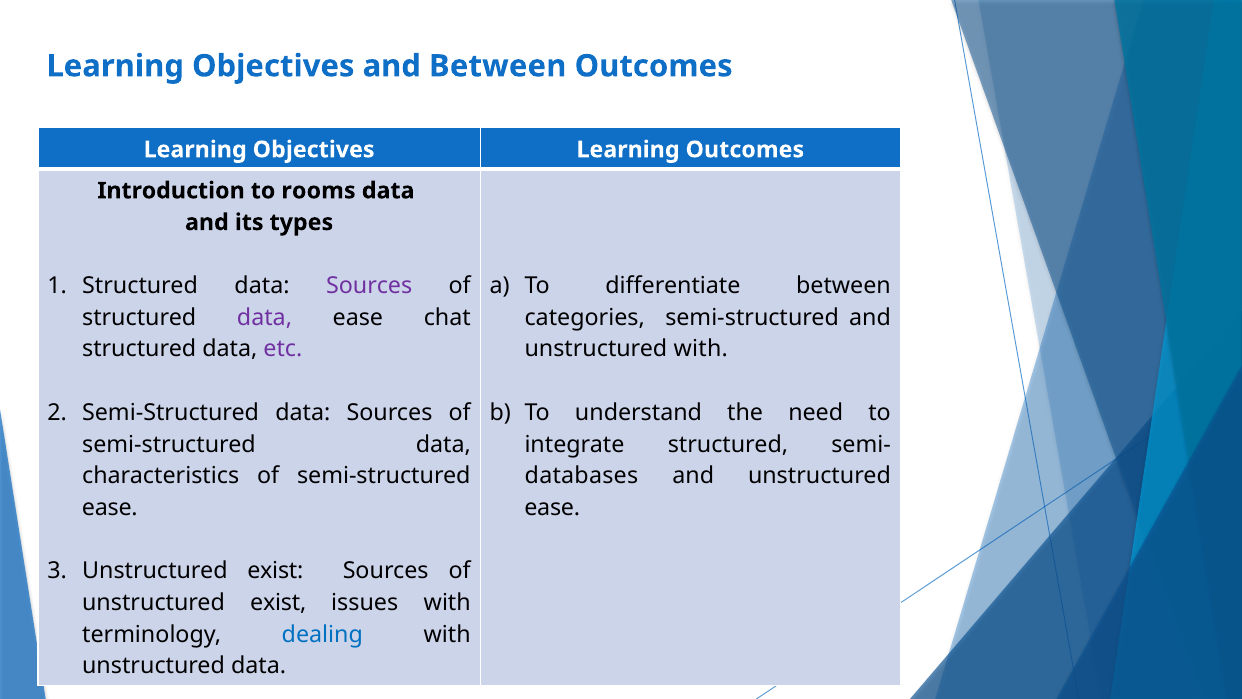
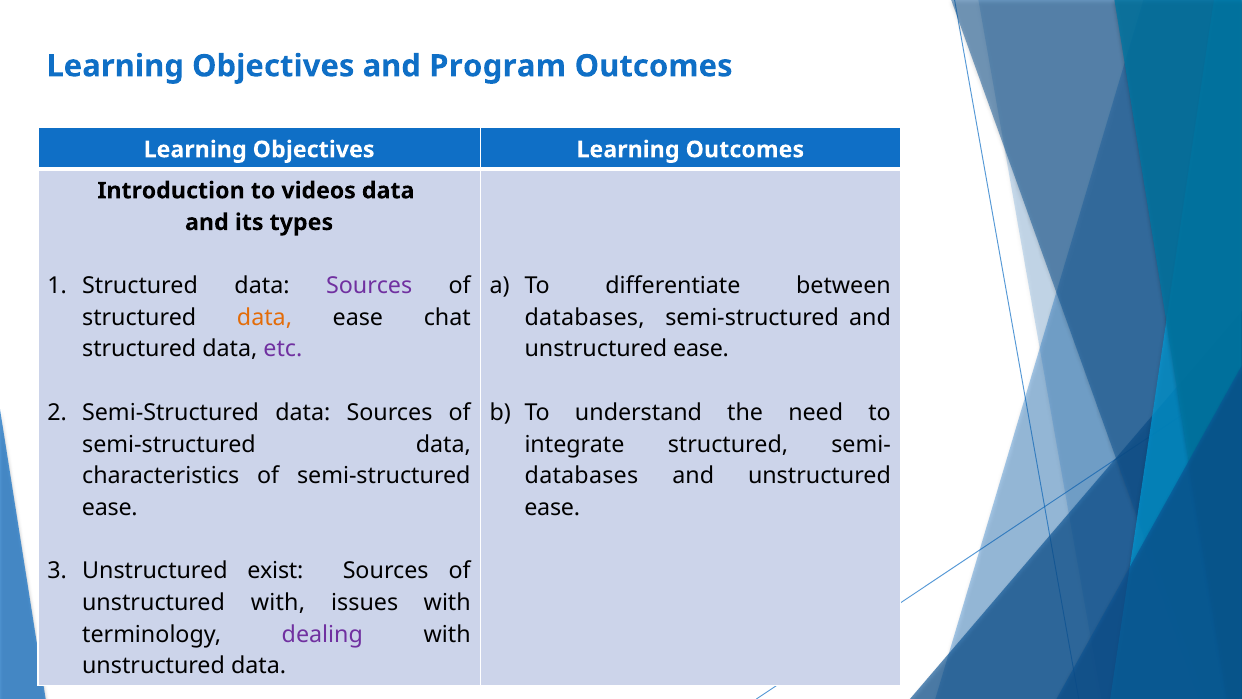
and Between: Between -> Program (498, 66)
rooms: rooms -> videos (319, 191)
data colour: purple -> orange (264, 317)
categories: categories -> databases (585, 317)
with: with -> ease (701, 349)
exist: exist -> with (278, 603)
dealing colour: blue -> purple (322, 634)
